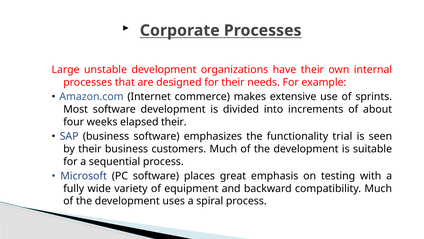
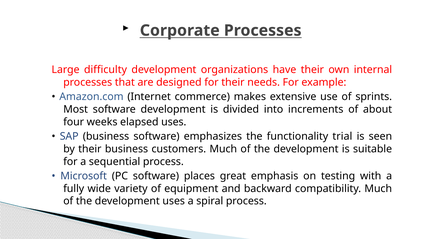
unstable: unstable -> difficulty (105, 70)
elapsed their: their -> uses (174, 122)
